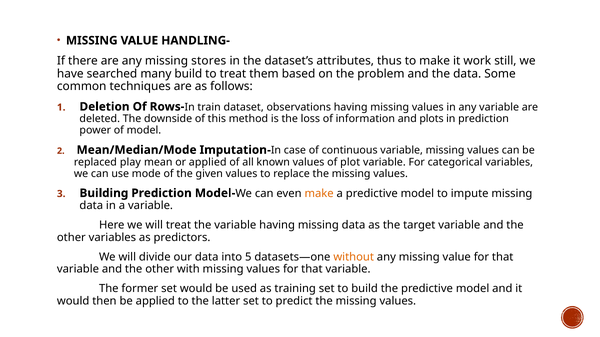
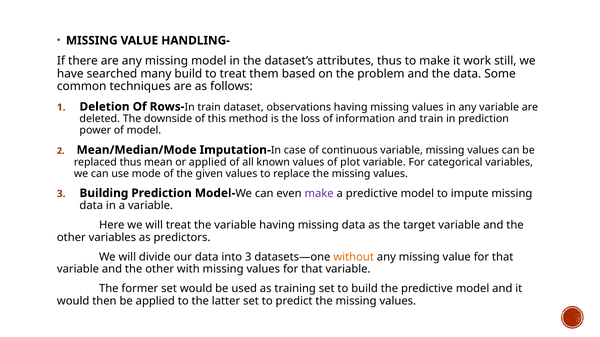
missing stores: stores -> model (209, 61)
and plots: plots -> train (431, 119)
replaced play: play -> thus (131, 162)
make colour: orange -> purple (319, 194)
into 5: 5 -> 3 (248, 257)
